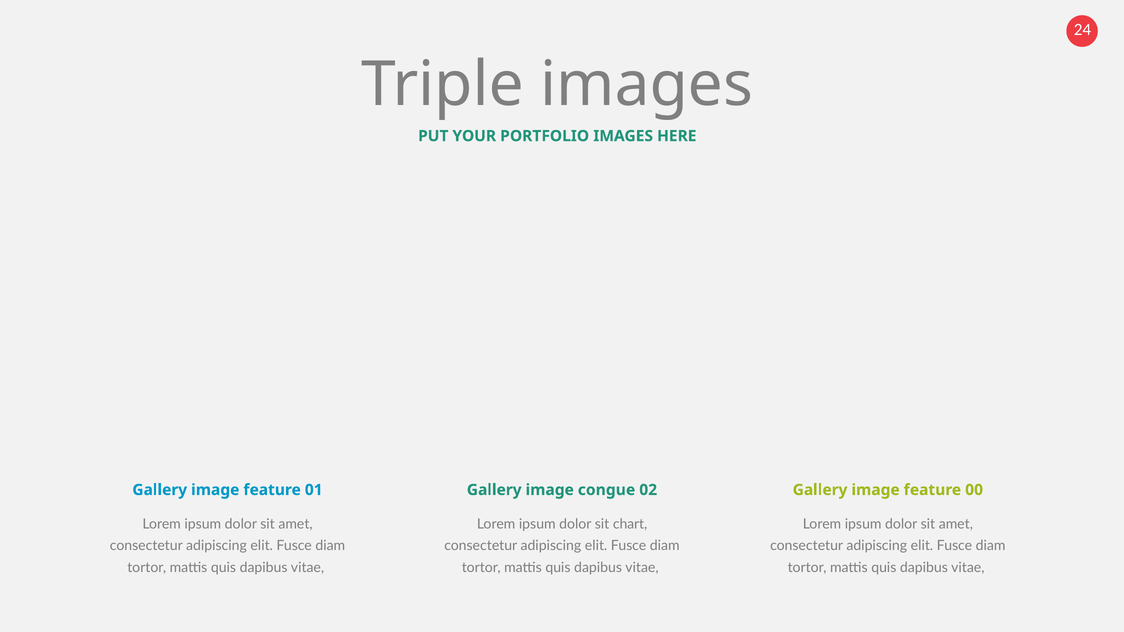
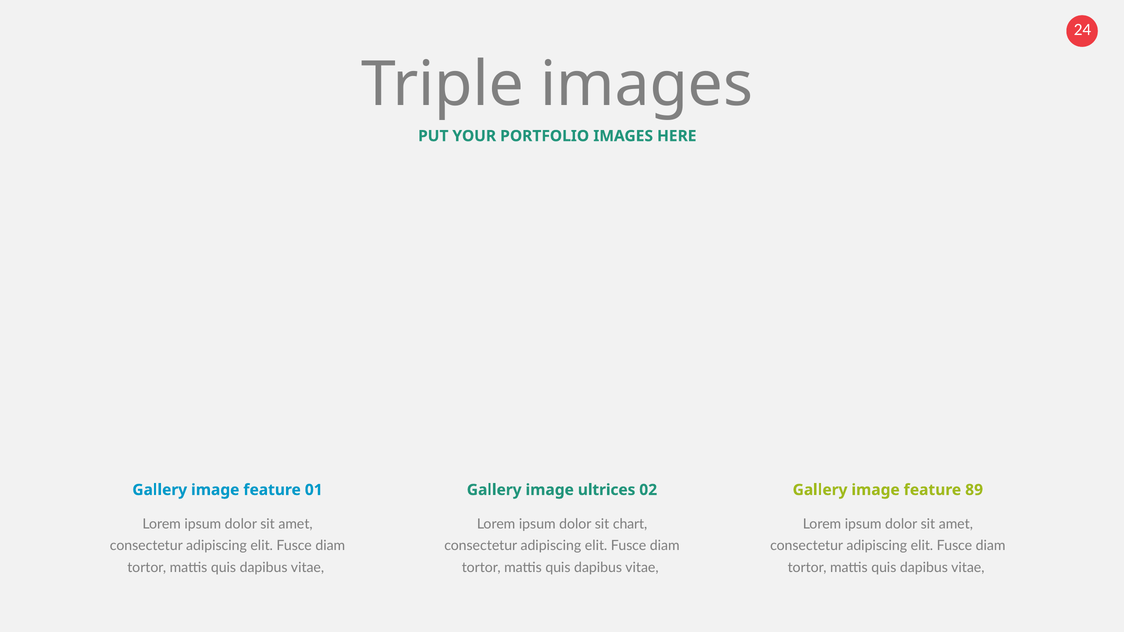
congue: congue -> ultrices (607, 490)
00: 00 -> 89 (974, 490)
